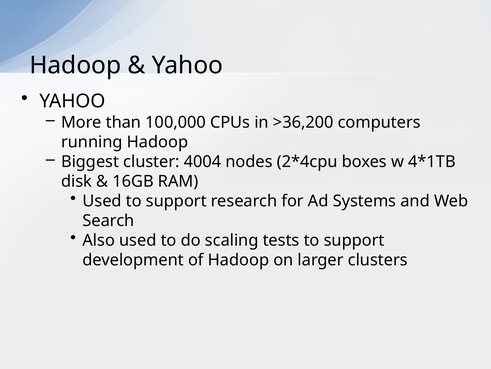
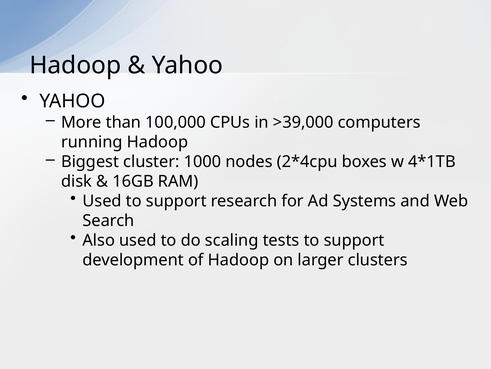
>36,200: >36,200 -> >39,000 (303, 122)
4004: 4004 -> 1000 (203, 162)
